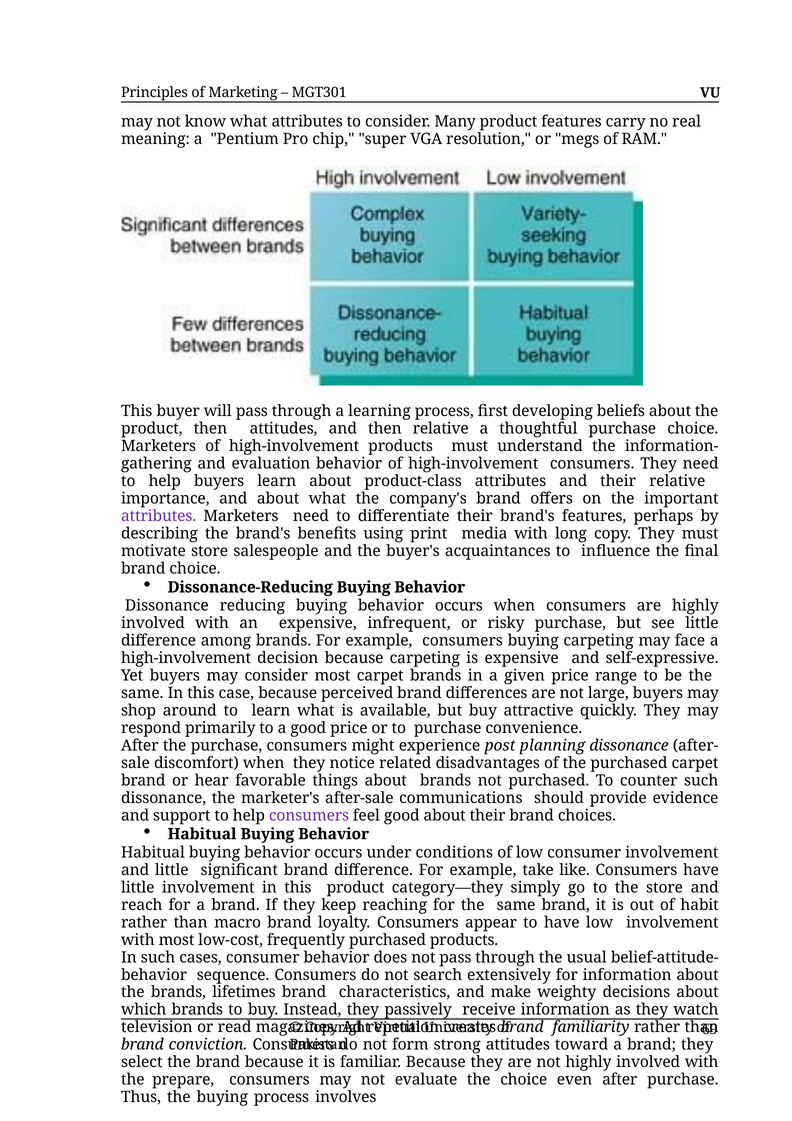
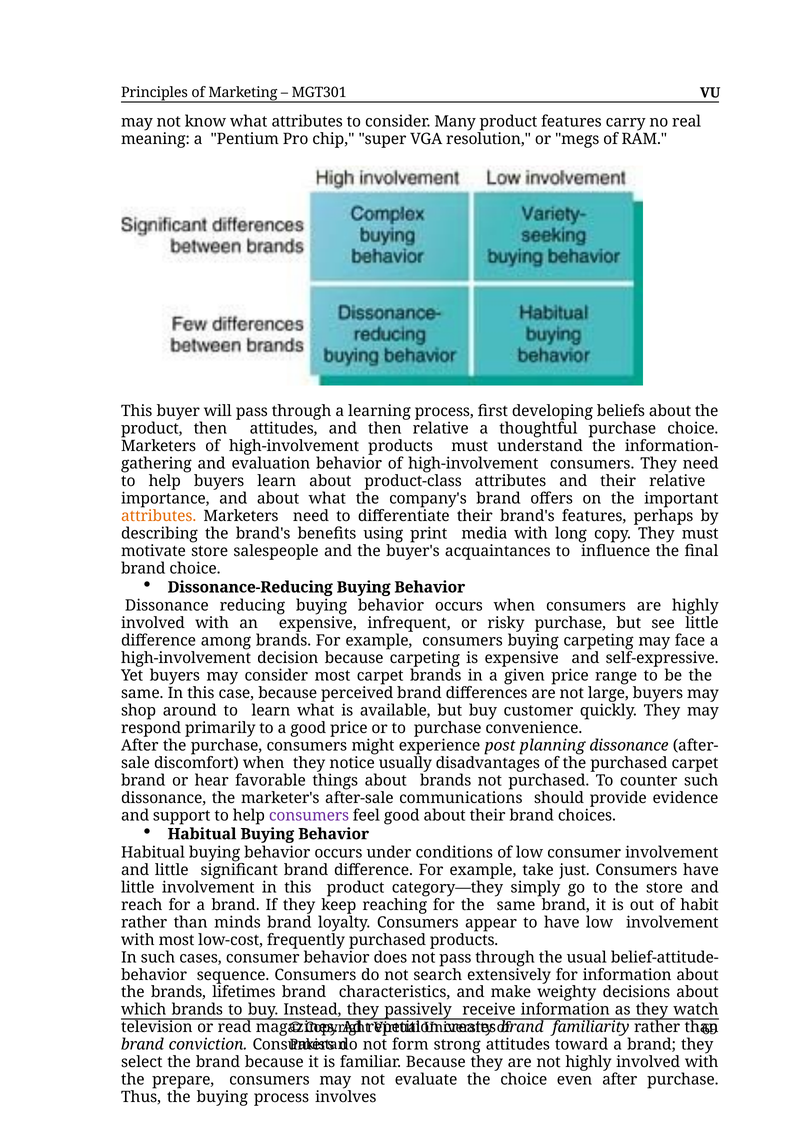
attributes colour: purple -> orange (159, 516)
attractive: attractive -> customer (538, 710)
related: related -> usually (405, 763)
like: like -> just (575, 870)
macro: macro -> minds (238, 922)
